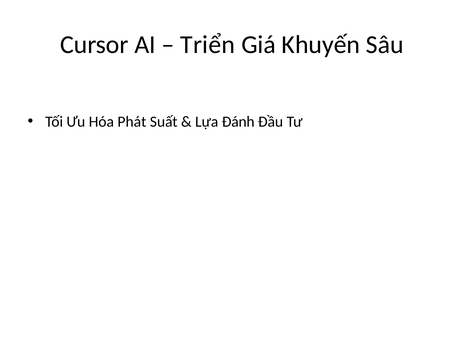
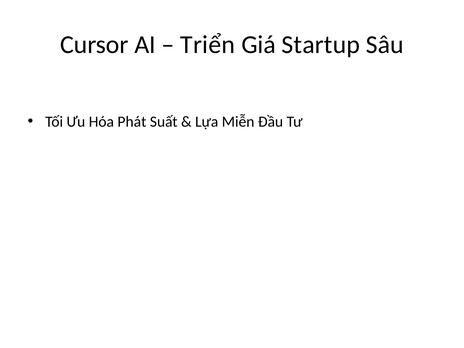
Khuyến: Khuyến -> Startup (321, 45)
Đánh: Đánh -> Miễn (238, 122)
